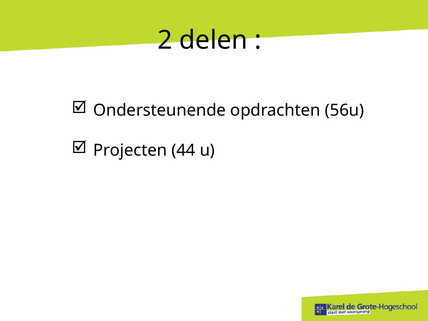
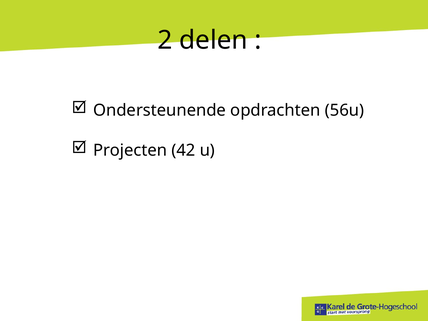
44: 44 -> 42 (183, 150)
